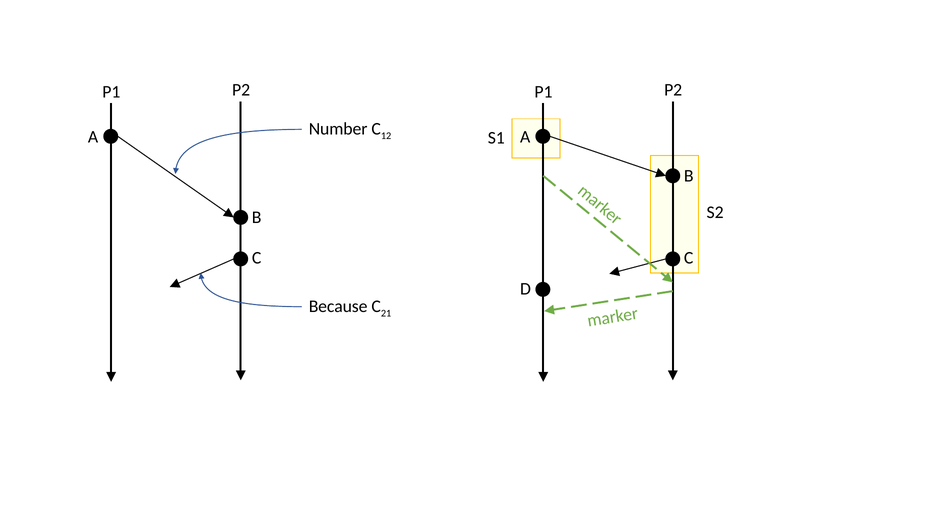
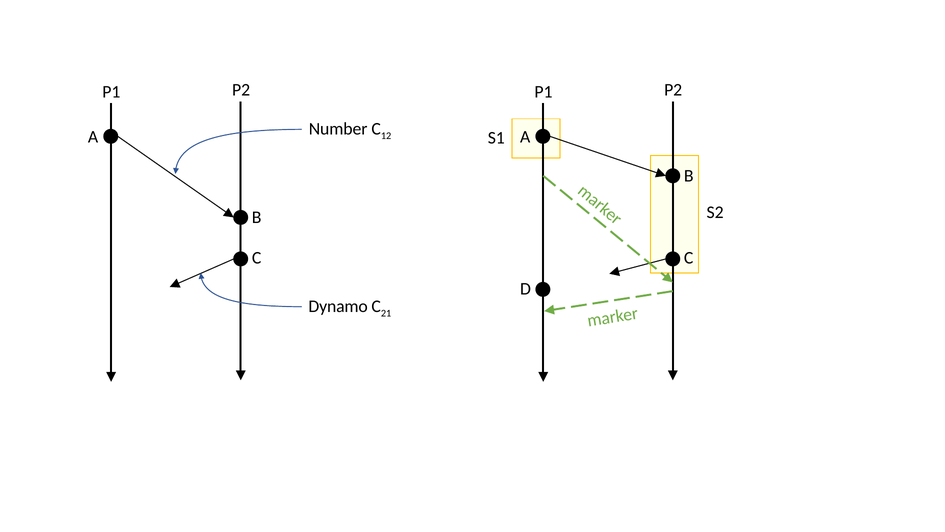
Because: Because -> Dynamo (338, 306)
